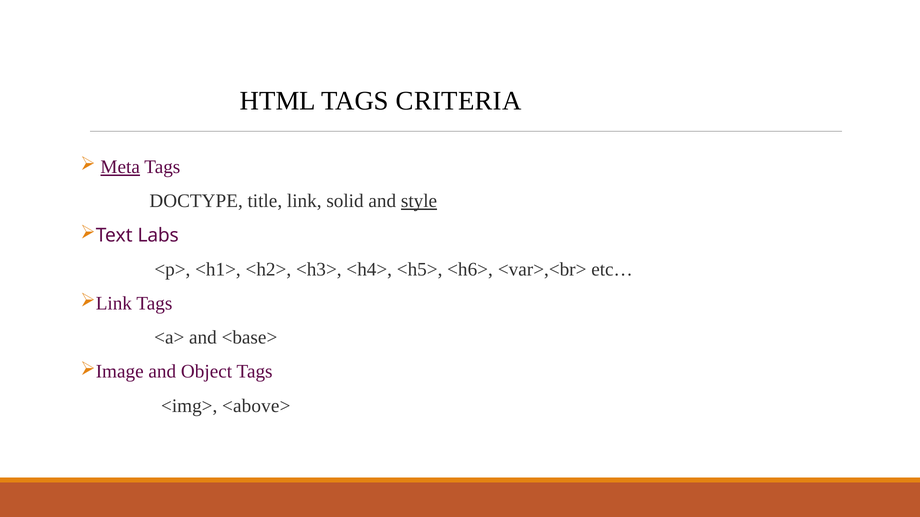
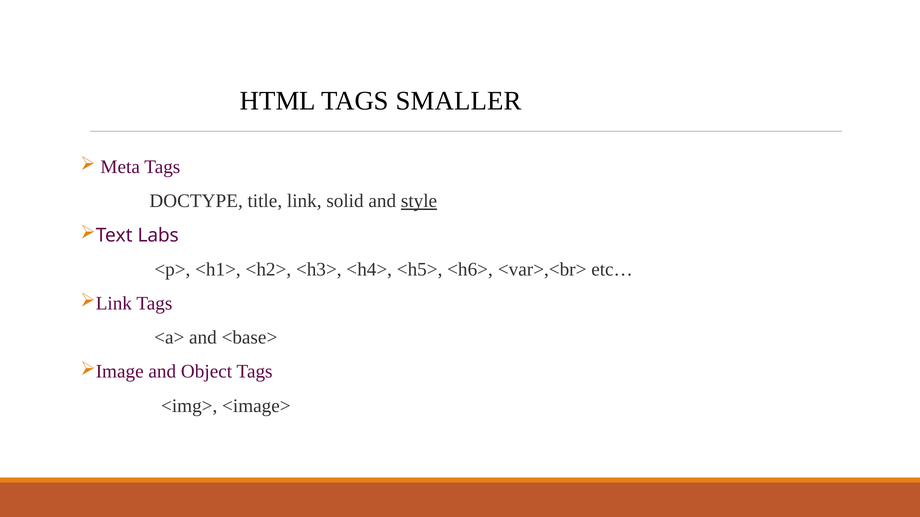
CRITERIA: CRITERIA -> SMALLER (459, 101)
Meta underline: present -> none (120, 167)
<above>: <above> -> <image> (256, 406)
